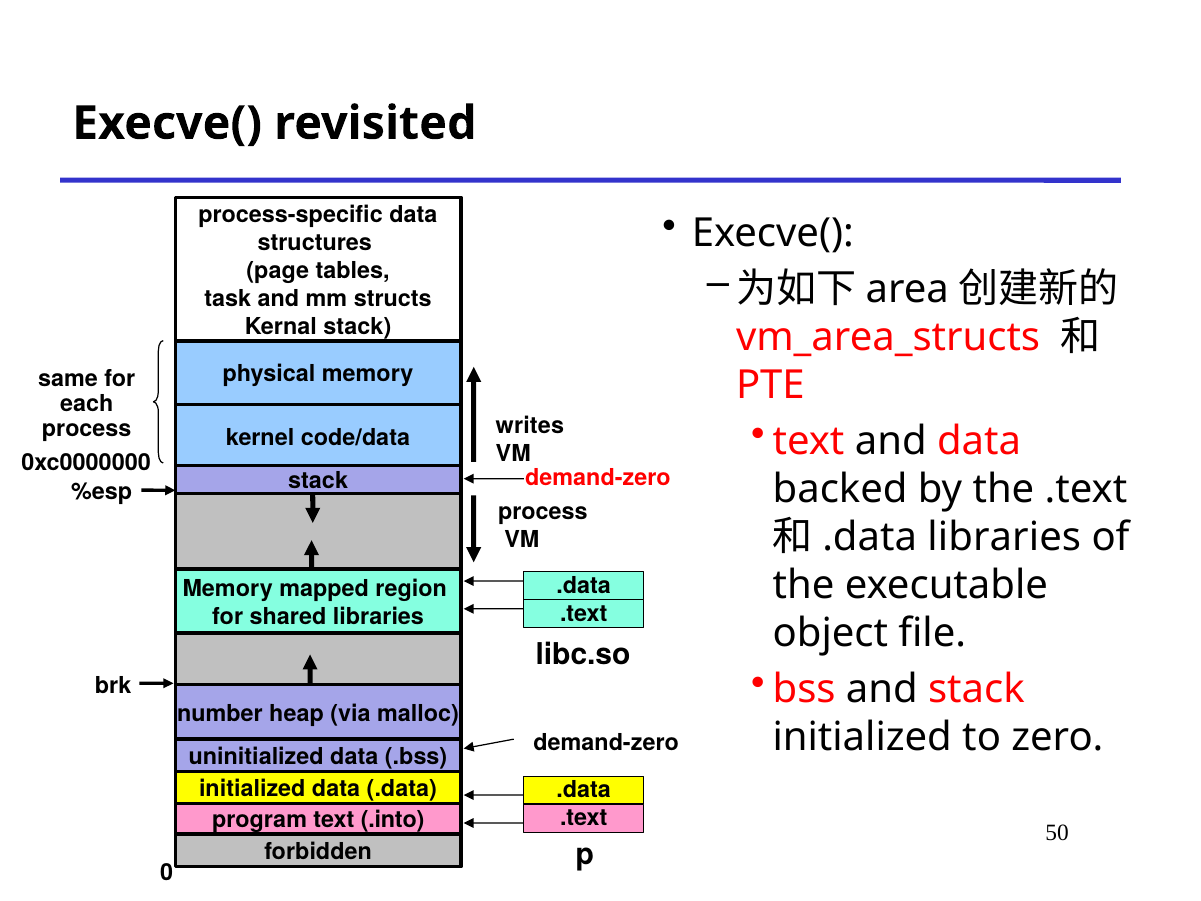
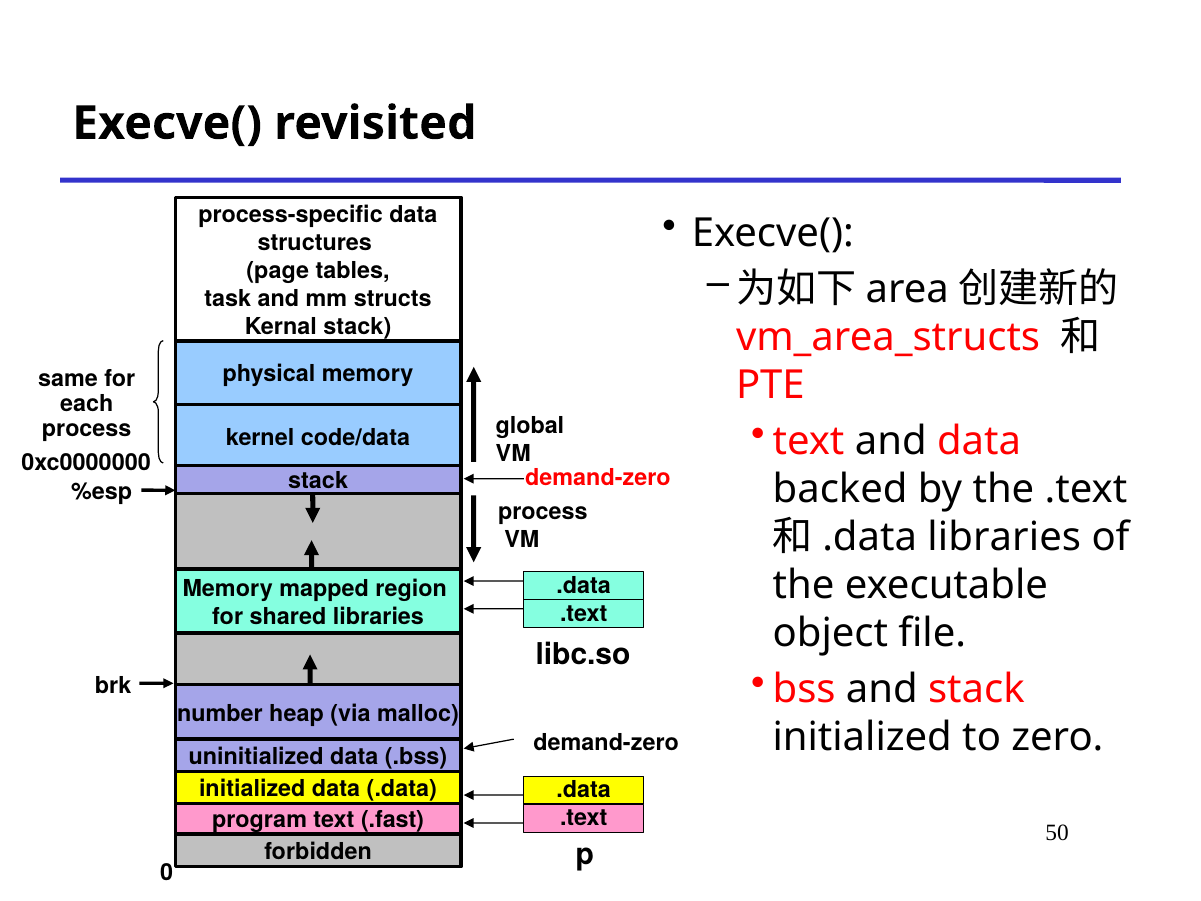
writes: writes -> global (530, 426)
.into: .into -> .fast (393, 820)
